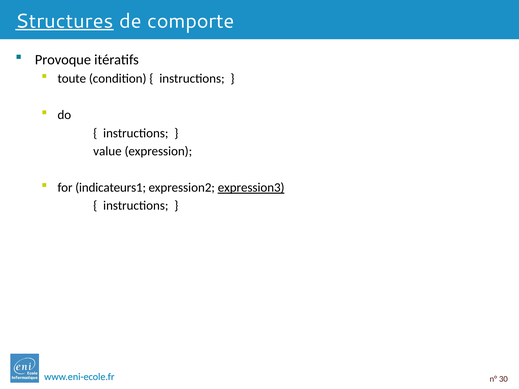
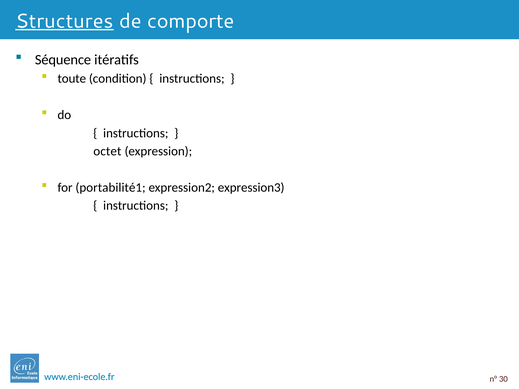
Provoque: Provoque -> Séquence (63, 60)
value: value -> octet (107, 151)
indicateurs1: indicateurs1 -> portabilité1 (111, 188)
expression3 underline: present -> none (251, 188)
